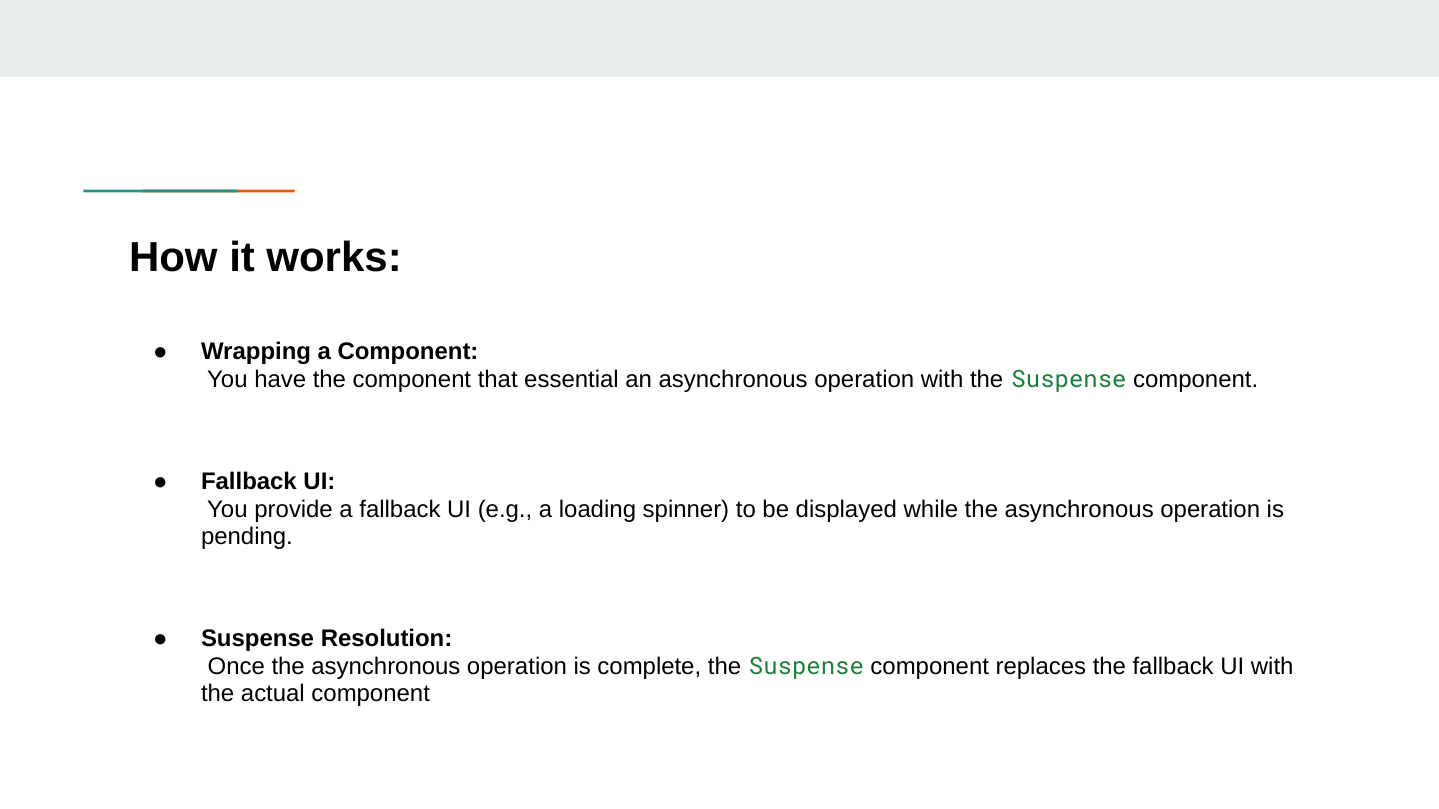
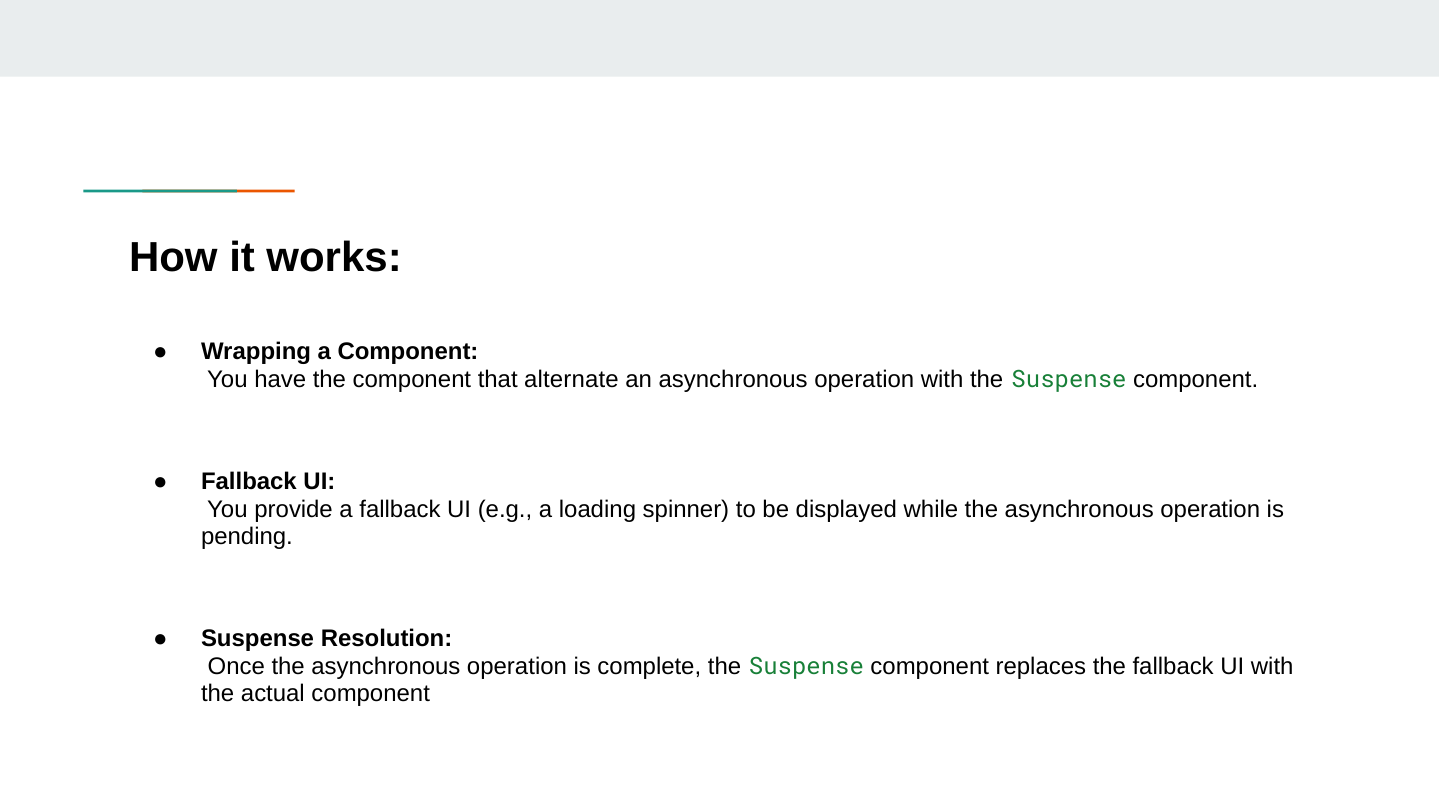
essential: essential -> alternate (571, 379)
